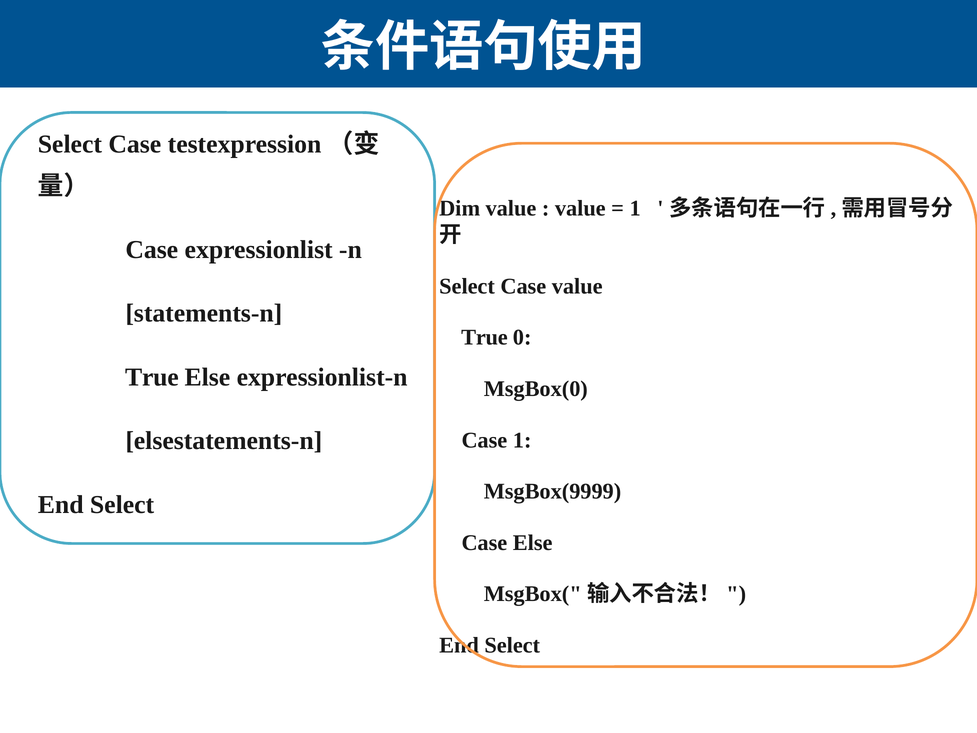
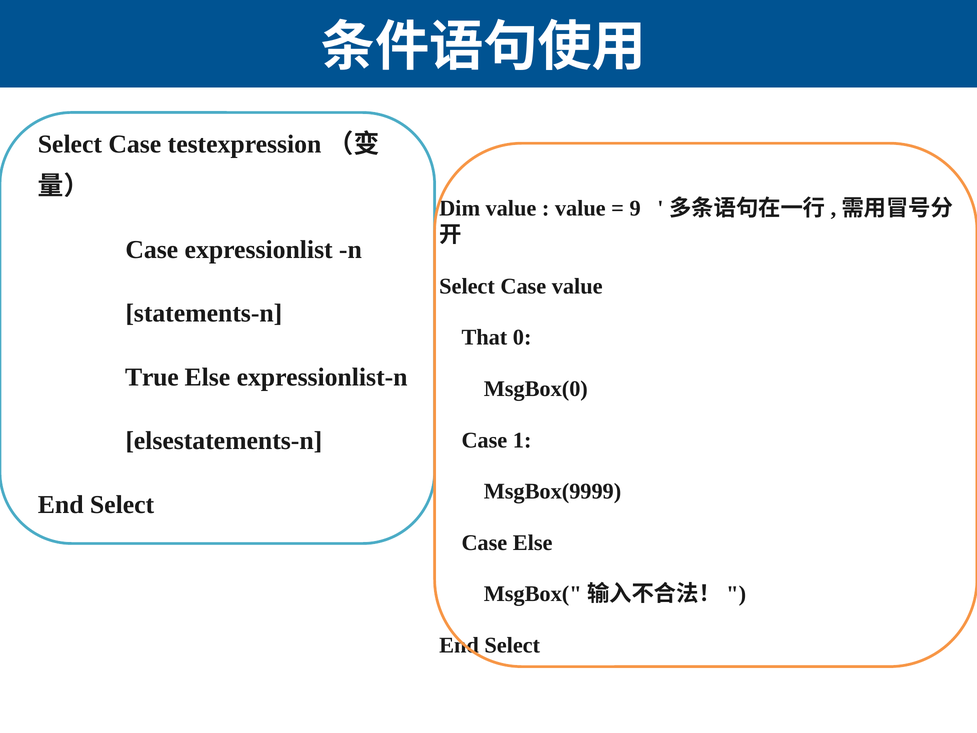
1: 1 -> 9 (635, 208)
True: True -> That (484, 337)
